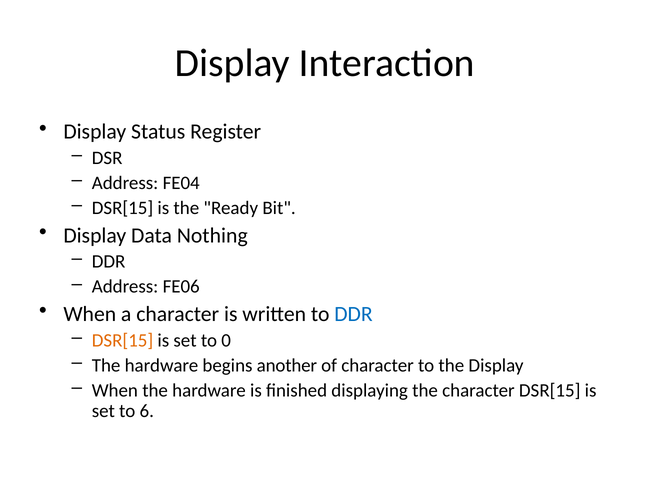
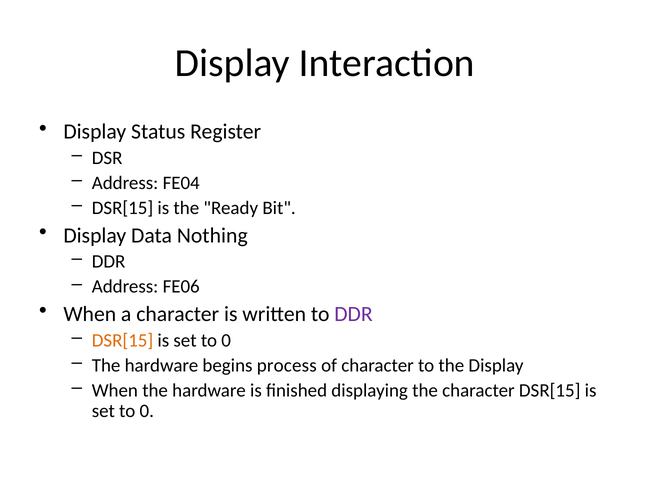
DDR colour: blue -> purple (353, 314)
another: another -> process (287, 365)
6: 6 -> 0 (147, 410)
